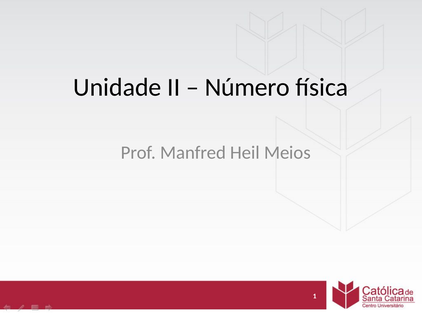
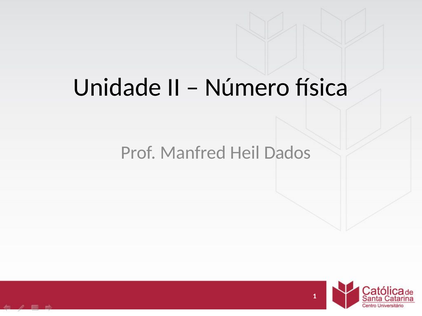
Meios: Meios -> Dados (287, 153)
